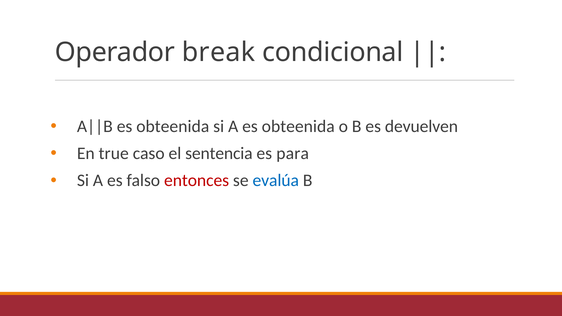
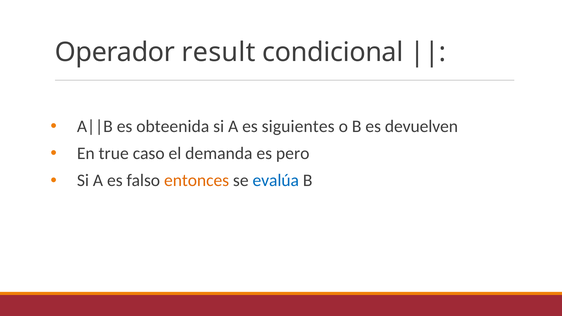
break: break -> result (219, 52)
A es obteenida: obteenida -> siguientes (298, 126)
sentencia: sentencia -> demanda (219, 153)
para: para -> pero (293, 153)
entonces colour: red -> orange (197, 181)
